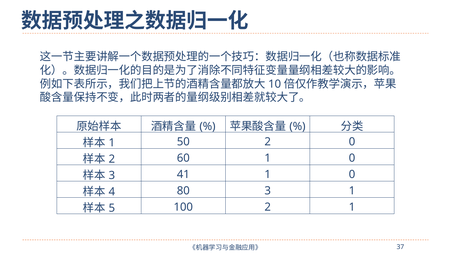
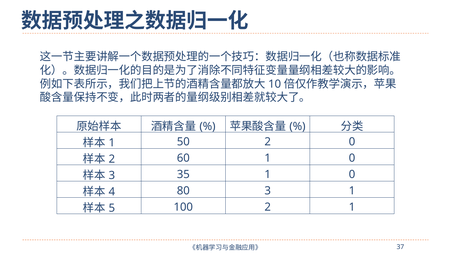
41: 41 -> 35 (183, 174)
